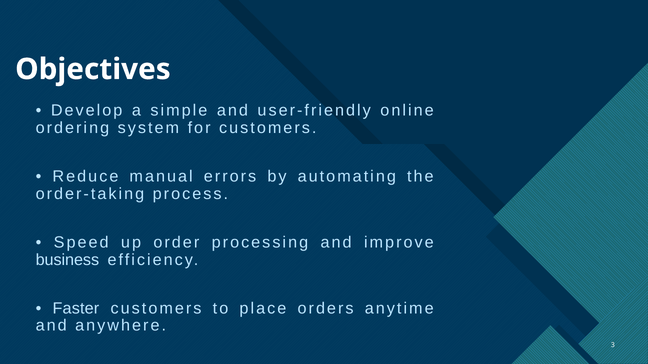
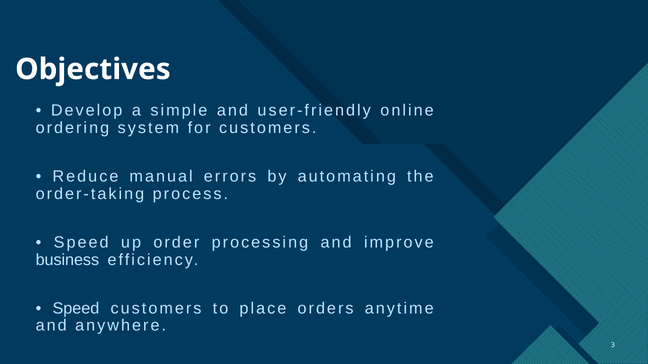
Faster: Faster -> Speed (76, 309)
